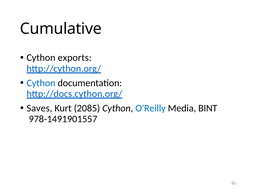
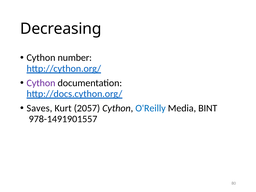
Cumulative: Cumulative -> Decreasing (61, 29)
exports: exports -> number (75, 58)
Cython colour: blue -> purple (41, 83)
2085: 2085 -> 2057 (87, 108)
